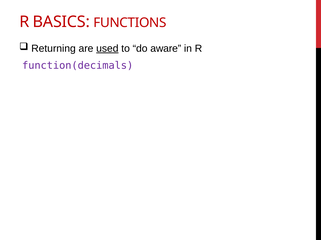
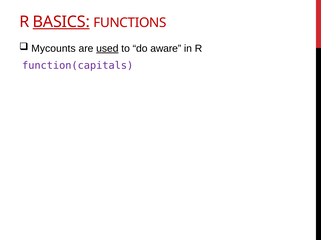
BASICS underline: none -> present (61, 22)
Returning: Returning -> Mycounts (53, 49)
function(decimals: function(decimals -> function(capitals (78, 66)
